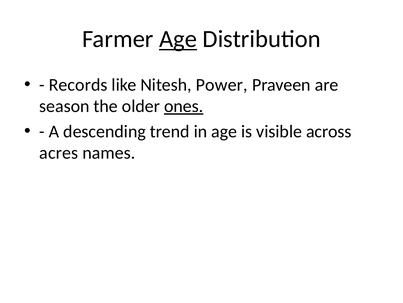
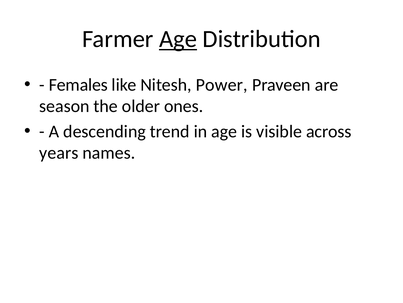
Records: Records -> Females (78, 85)
ones underline: present -> none (184, 106)
acres: acres -> years (59, 153)
